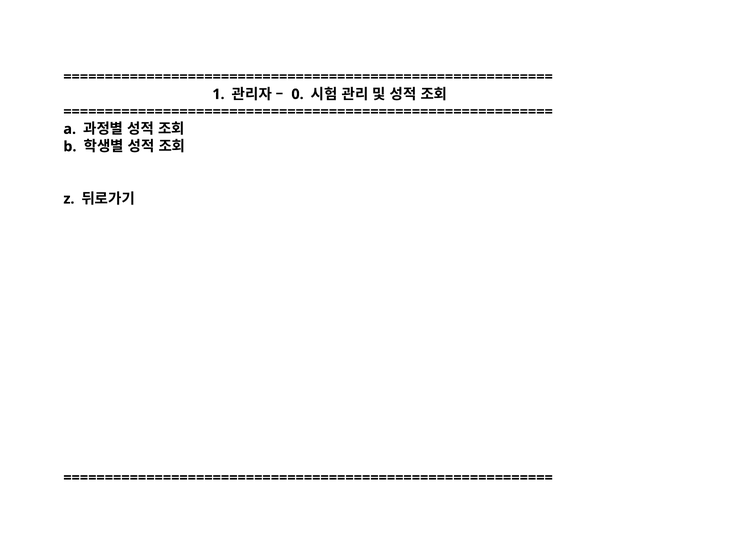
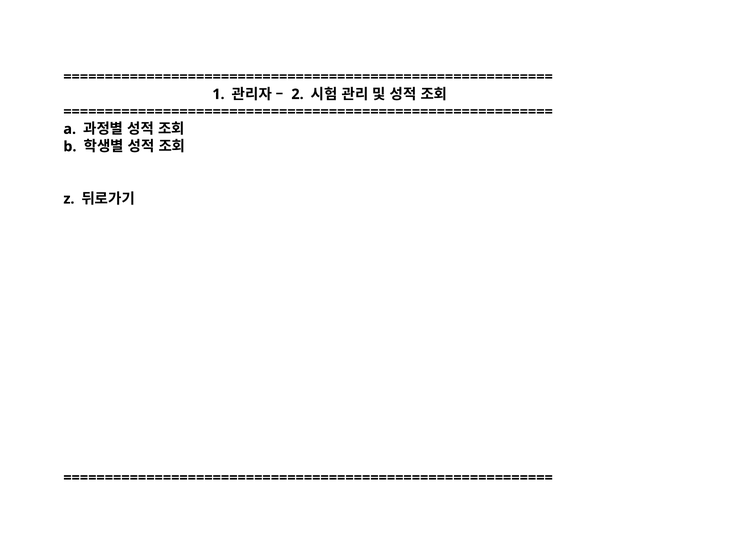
0: 0 -> 2 (298, 94)
